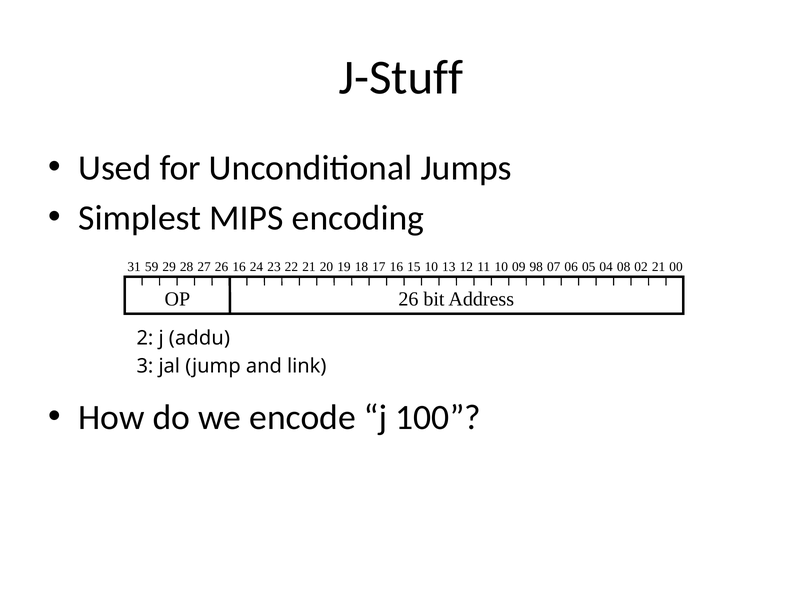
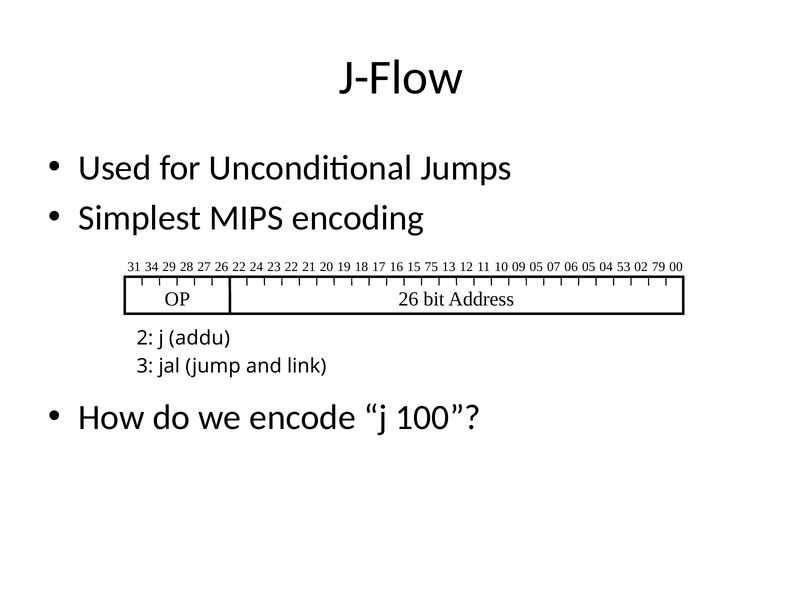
J-Stuff: J-Stuff -> J-Flow (401, 78)
59: 59 -> 34 (152, 267)
26 16: 16 -> 22 (239, 267)
15 10: 10 -> 75 (431, 267)
09 98: 98 -> 05 (536, 267)
08: 08 -> 53 (624, 267)
02 21: 21 -> 79 (659, 267)
